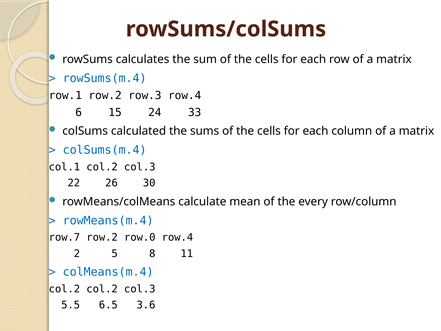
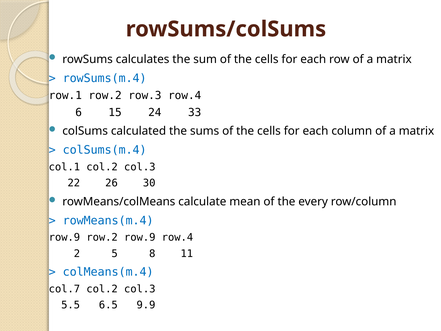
row.7: row.7 -> row.9 (64, 237)
row.2 row.0: row.0 -> row.9 (140, 237)
col.2: col.2 -> col.7 (64, 289)
3.6: 3.6 -> 9.9 (146, 305)
